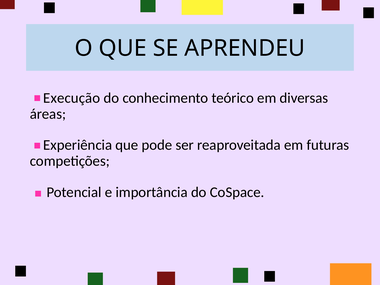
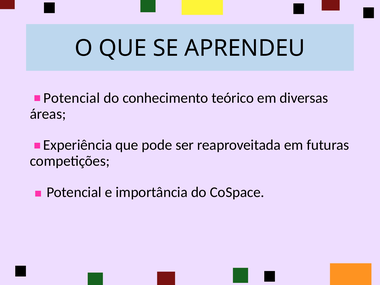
Execução: Execução -> Potencial (72, 98)
